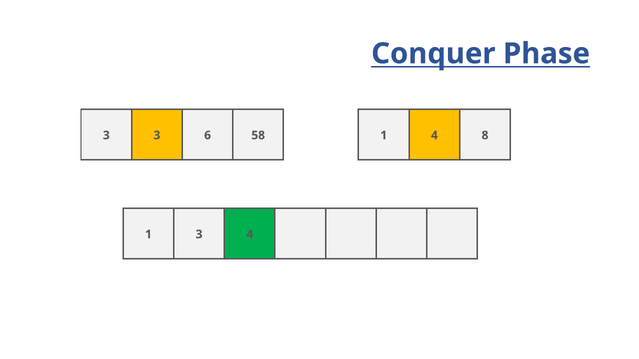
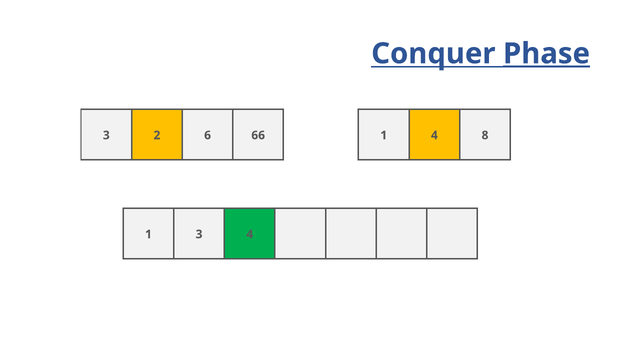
Phase underline: none -> present (547, 54)
3 3: 3 -> 2 (157, 135)
58: 58 -> 66 (258, 135)
